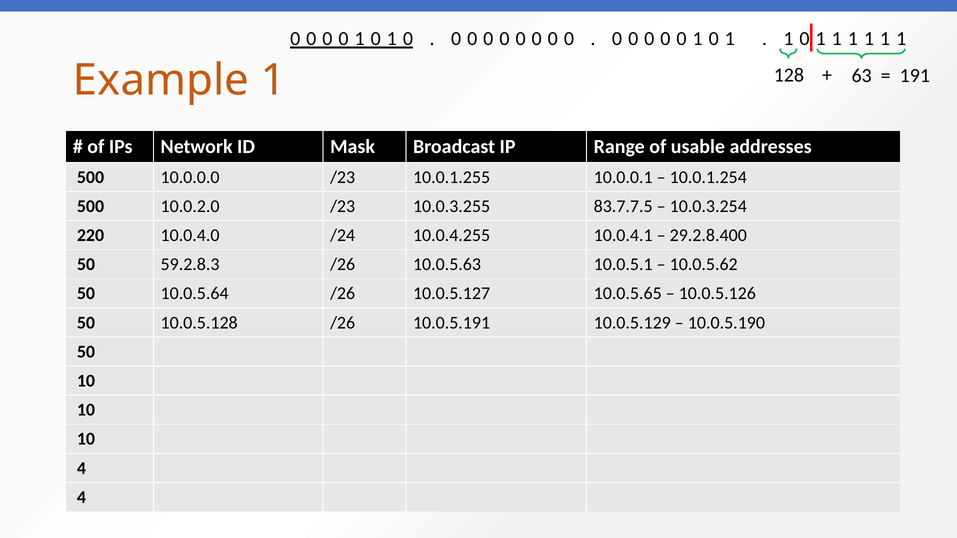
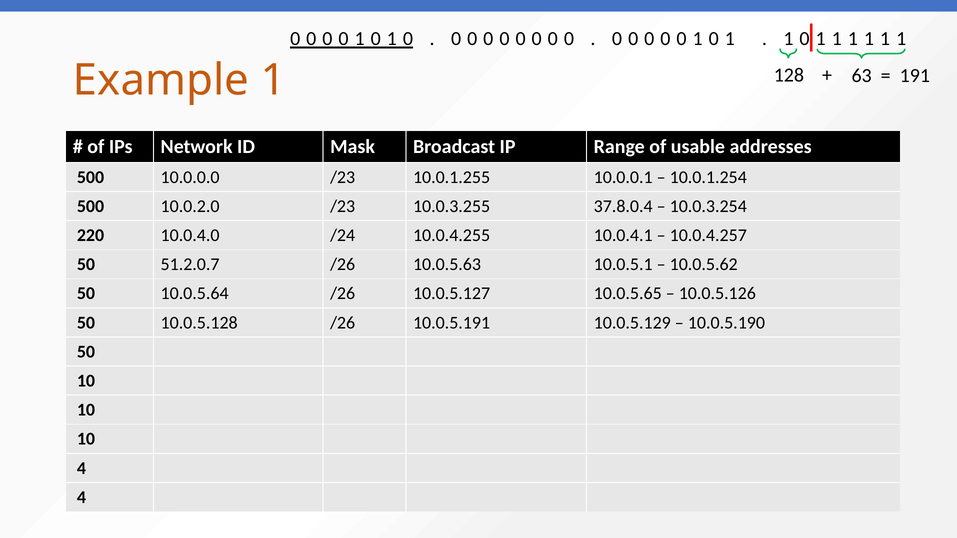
83.7.7.5: 83.7.7.5 -> 37.8.0.4 (623, 206)
29.2.8.400: 29.2.8.400 -> 10.0.4.257 (708, 236)
59.2.8.3: 59.2.8.3 -> 51.2.0.7 (190, 265)
